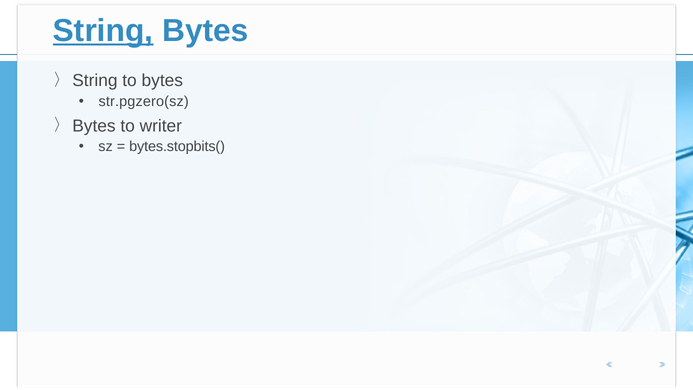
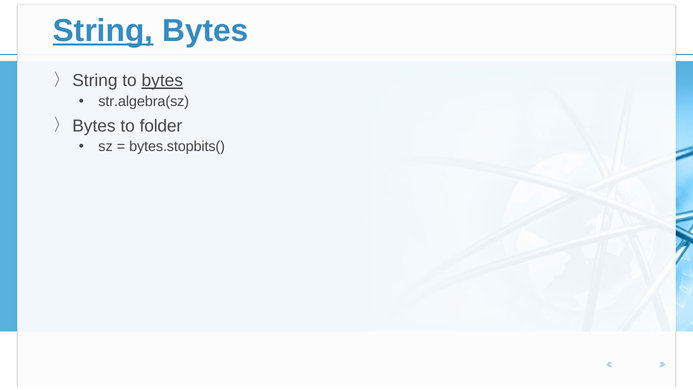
bytes underline: none -> present (162, 81)
str.pgzero(sz: str.pgzero(sz -> str.algebra(sz (144, 101)
writer: writer -> folder (161, 126)
